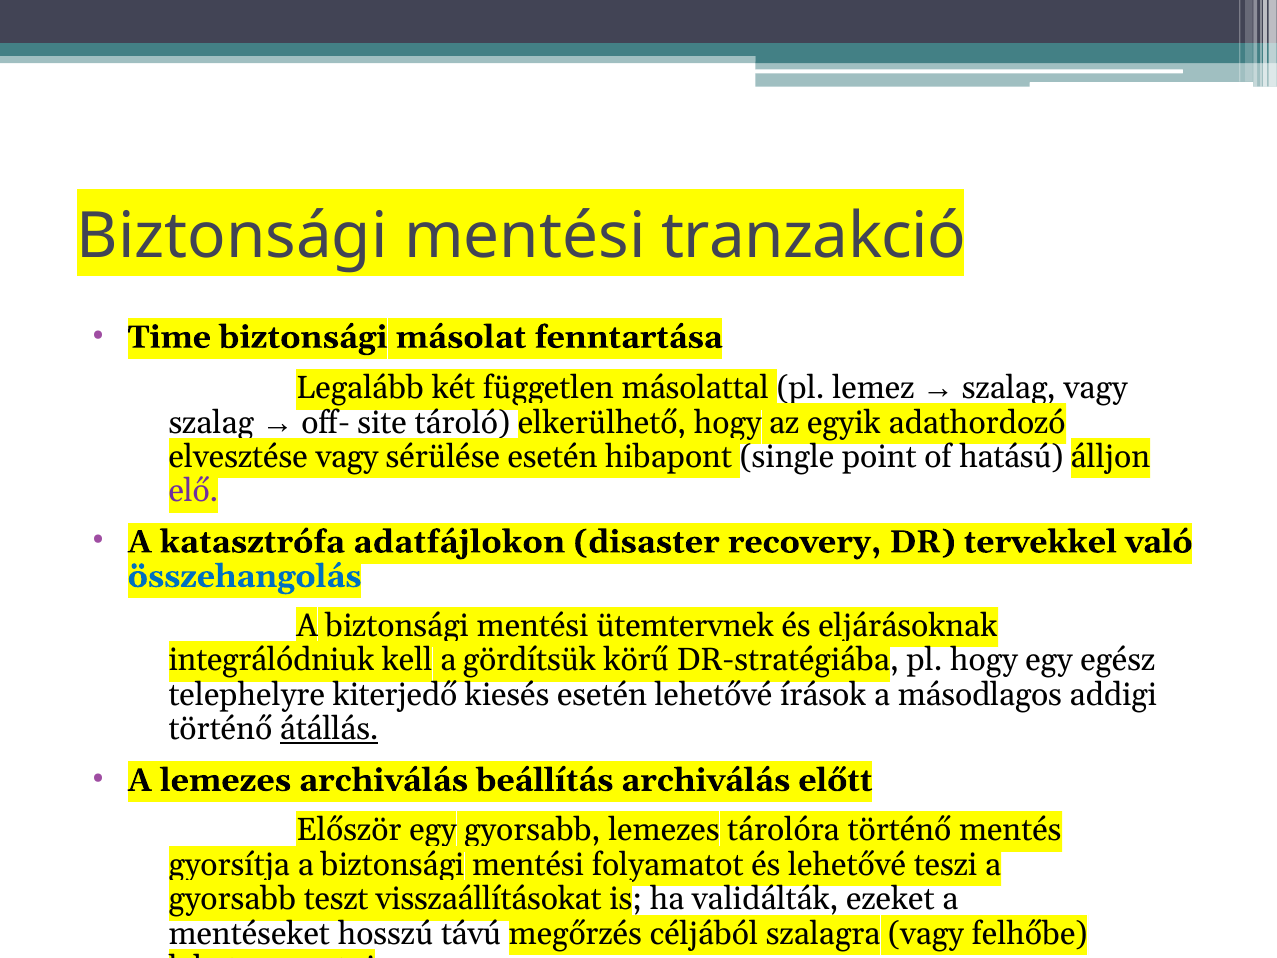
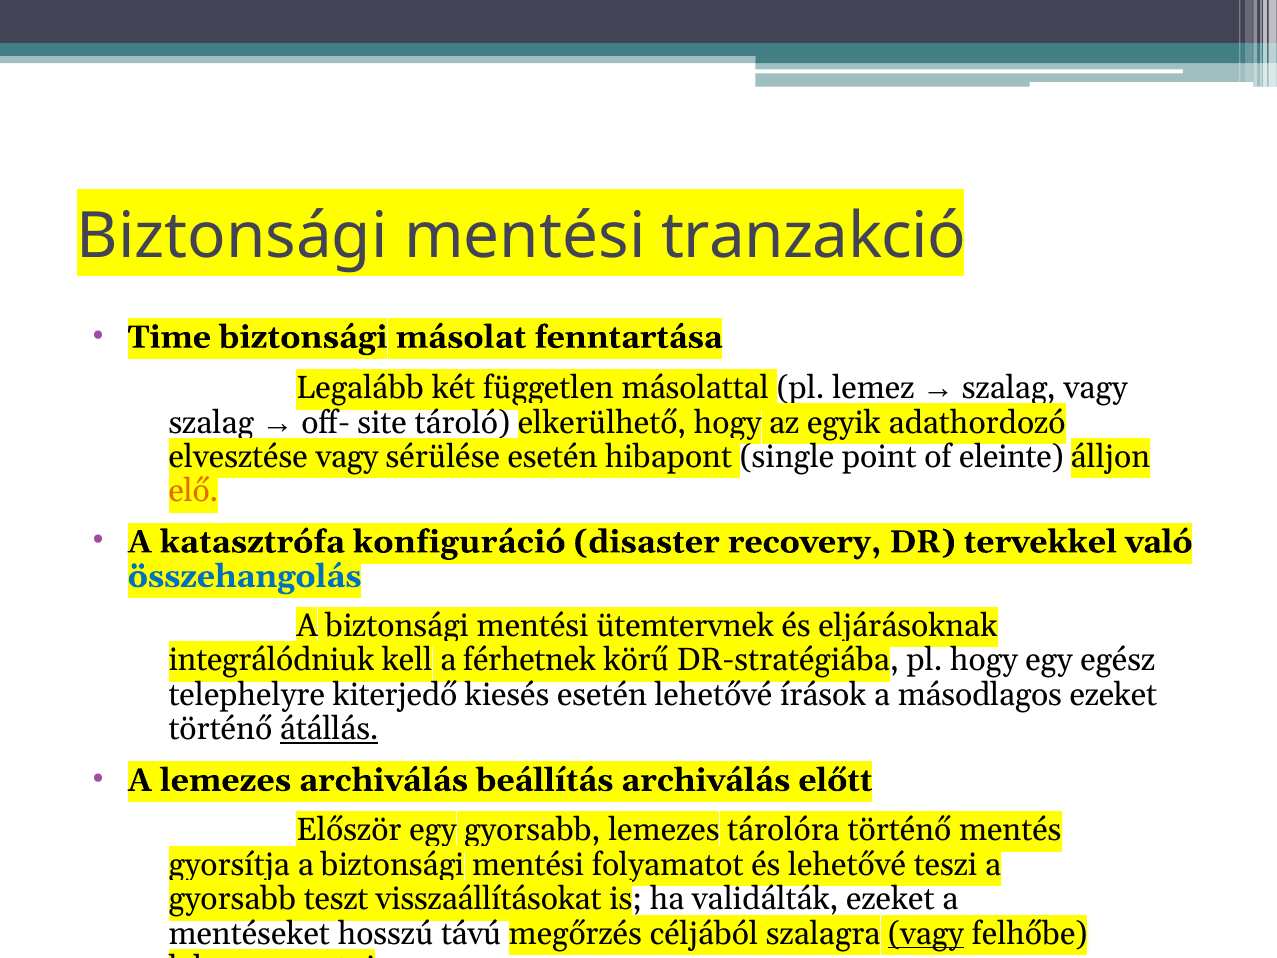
hatású: hatású -> eleinte (1011, 457)
elő colour: purple -> orange (193, 491)
adatfájlokon: adatfájlokon -> konfiguráció (459, 542)
gördítsük: gördítsük -> férhetnek (529, 660)
másodlagos addigi: addigi -> ezeket (1113, 695)
vagy underline: none -> present (926, 933)
